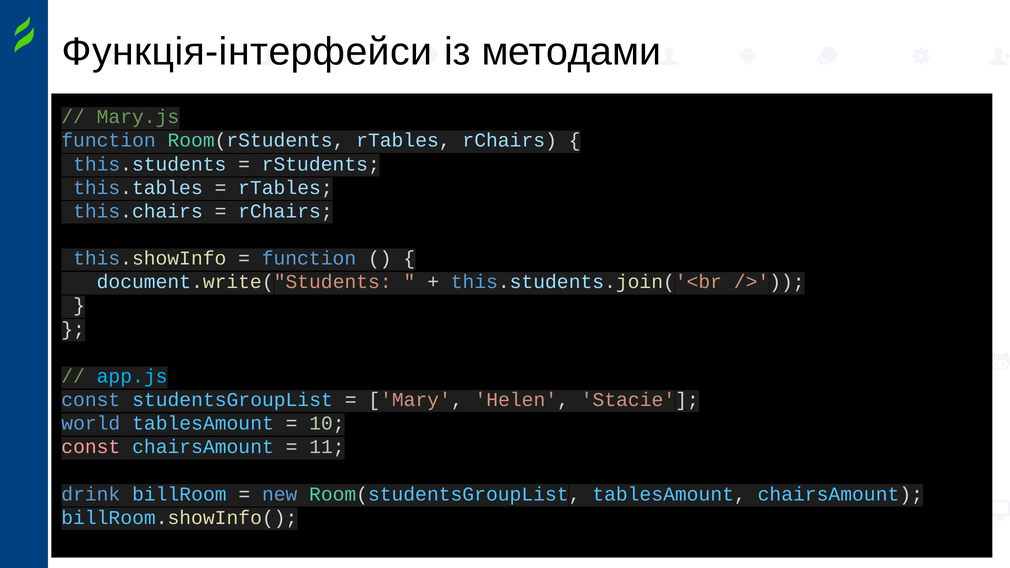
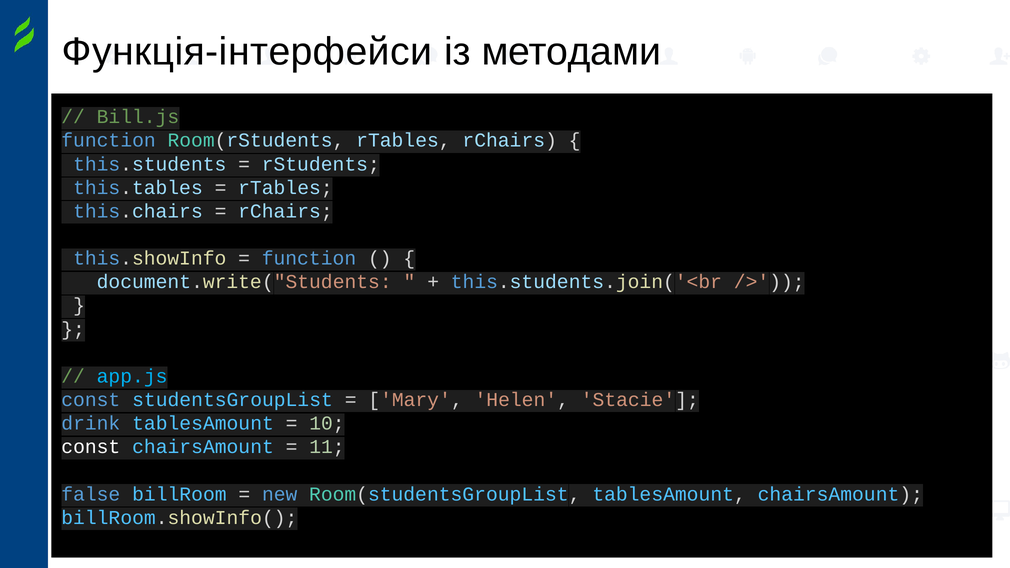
Mary.js: Mary.js -> Bill.js (138, 117)
world: world -> drink (91, 423)
const colour: pink -> white (91, 447)
drink: drink -> false (91, 494)
